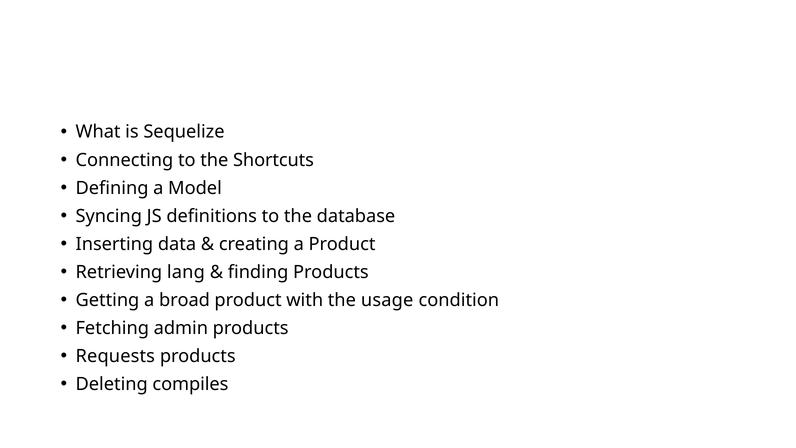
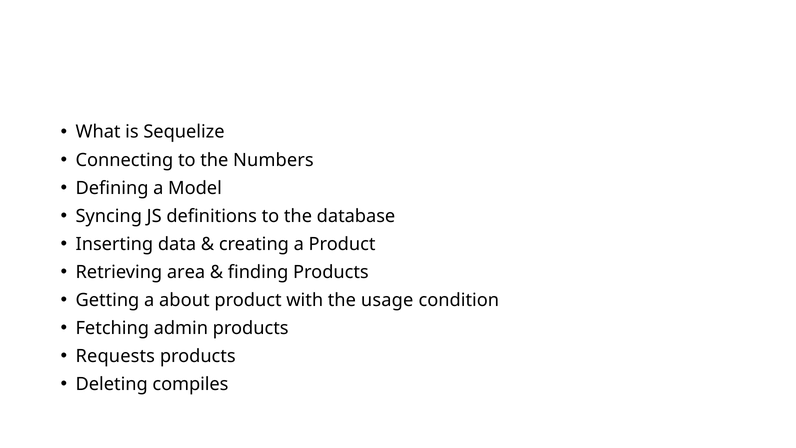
Shortcuts: Shortcuts -> Numbers (273, 160)
lang: lang -> area (186, 272)
broad: broad -> about (184, 300)
